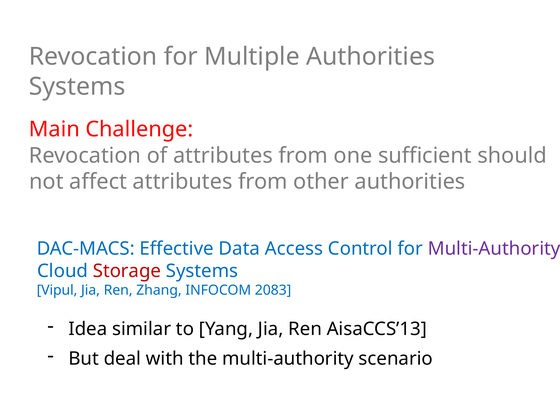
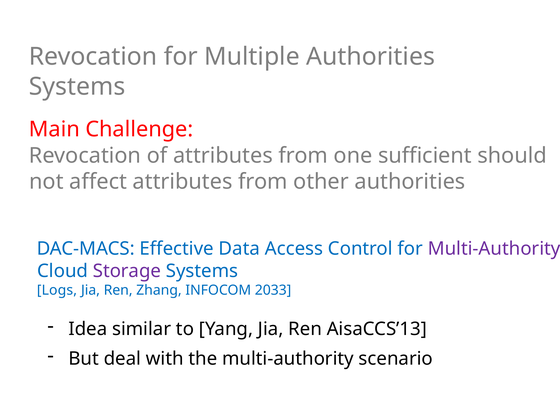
Storage colour: red -> purple (127, 271)
Vipul: Vipul -> Logs (57, 290)
2083: 2083 -> 2033 (273, 290)
